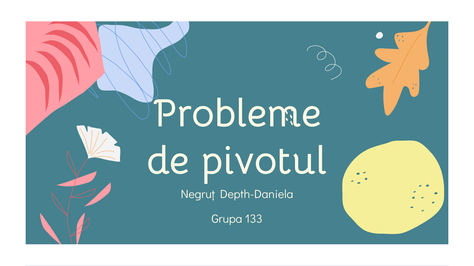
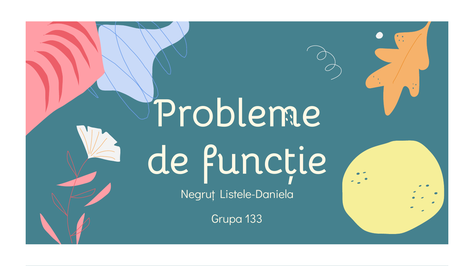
pivotul: pivotul -> funcție (264, 161)
Depth-Daniela: Depth-Daniela -> Listele-Daniela (257, 195)
